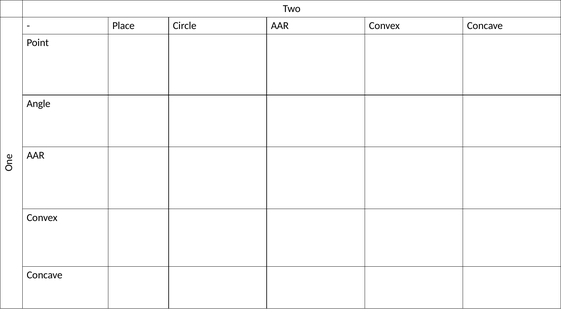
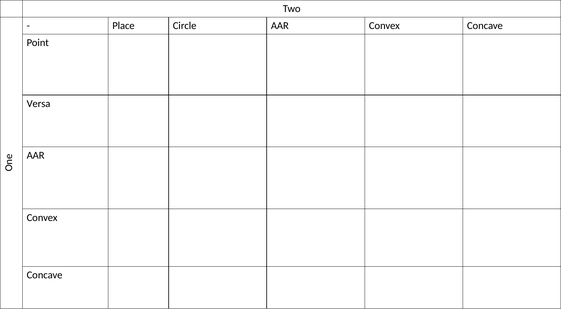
Angle: Angle -> Versa (39, 104)
